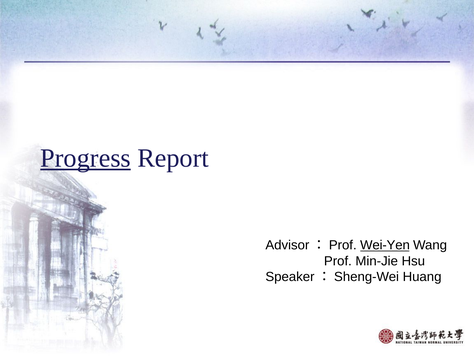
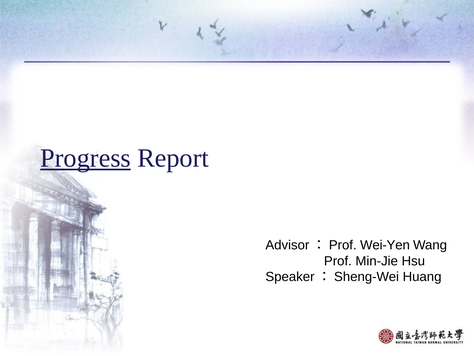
Wei-Yen underline: present -> none (385, 245)
